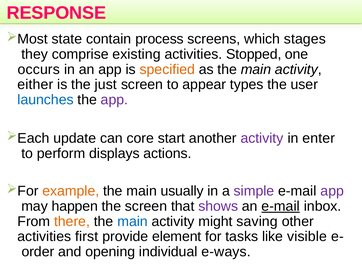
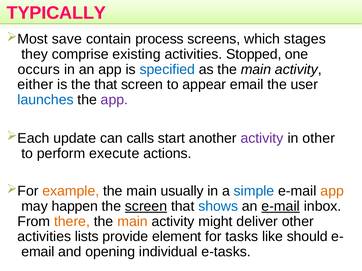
RESPONSE: RESPONSE -> TYPICALLY (56, 13)
state: state -> save (67, 39)
specified colour: orange -> blue (167, 70)
the just: just -> that (106, 85)
appear types: types -> email (247, 85)
core: core -> calls (140, 139)
in enter: enter -> other (319, 139)
displays: displays -> execute (114, 154)
simple colour: purple -> blue (254, 191)
app colour: purple -> orange (332, 191)
screen underline: none -> present (146, 207)
shows colour: purple -> blue (218, 207)
main colour: blue -> orange (133, 222)
saving: saving -> deliver (257, 222)
first: first -> lists (87, 237)
visible: visible -> should (307, 237)
order: order -> email (38, 252)
e-ways: e-ways -> e-tasks (226, 252)
